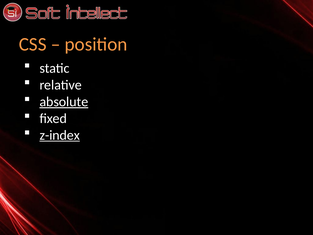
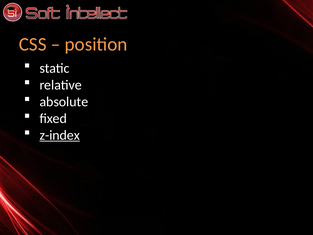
absolute underline: present -> none (64, 102)
